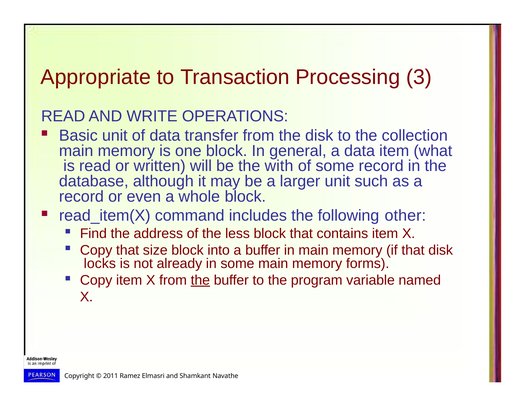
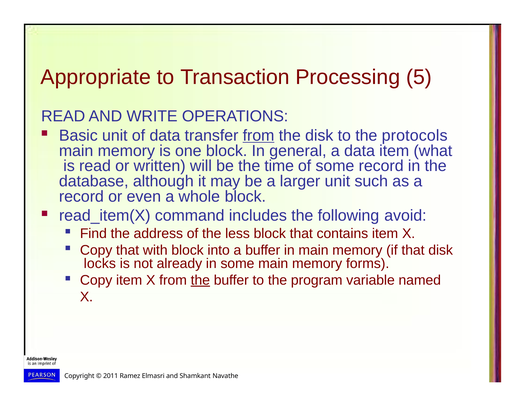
3: 3 -> 5 (419, 77)
from underline: none -> present (259, 135)
collection: collection -> protocols (415, 135)
with: with -> time (279, 166)
other: other -> avoid (405, 215)
size: size -> with (155, 250)
